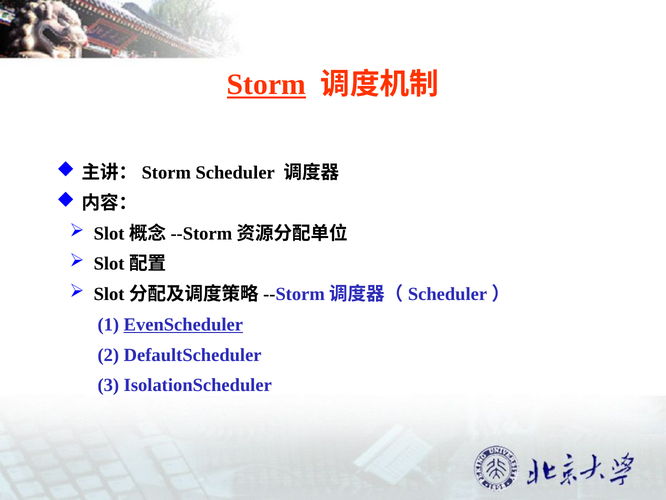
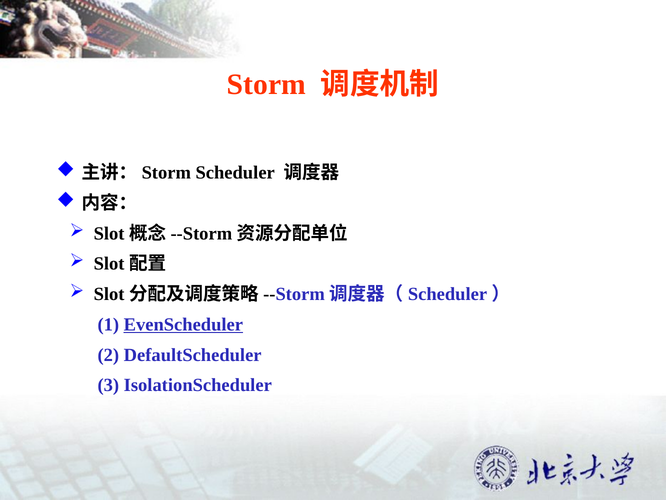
Storm underline: present -> none (266, 85)
